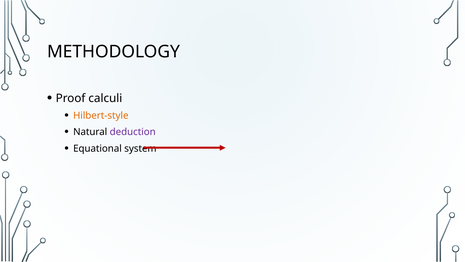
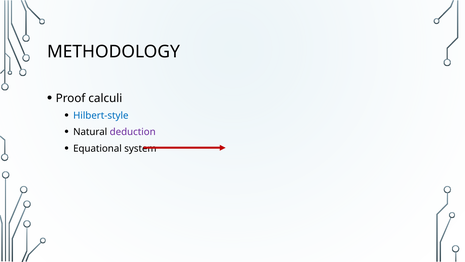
Hilbert-style colour: orange -> blue (101, 116)
